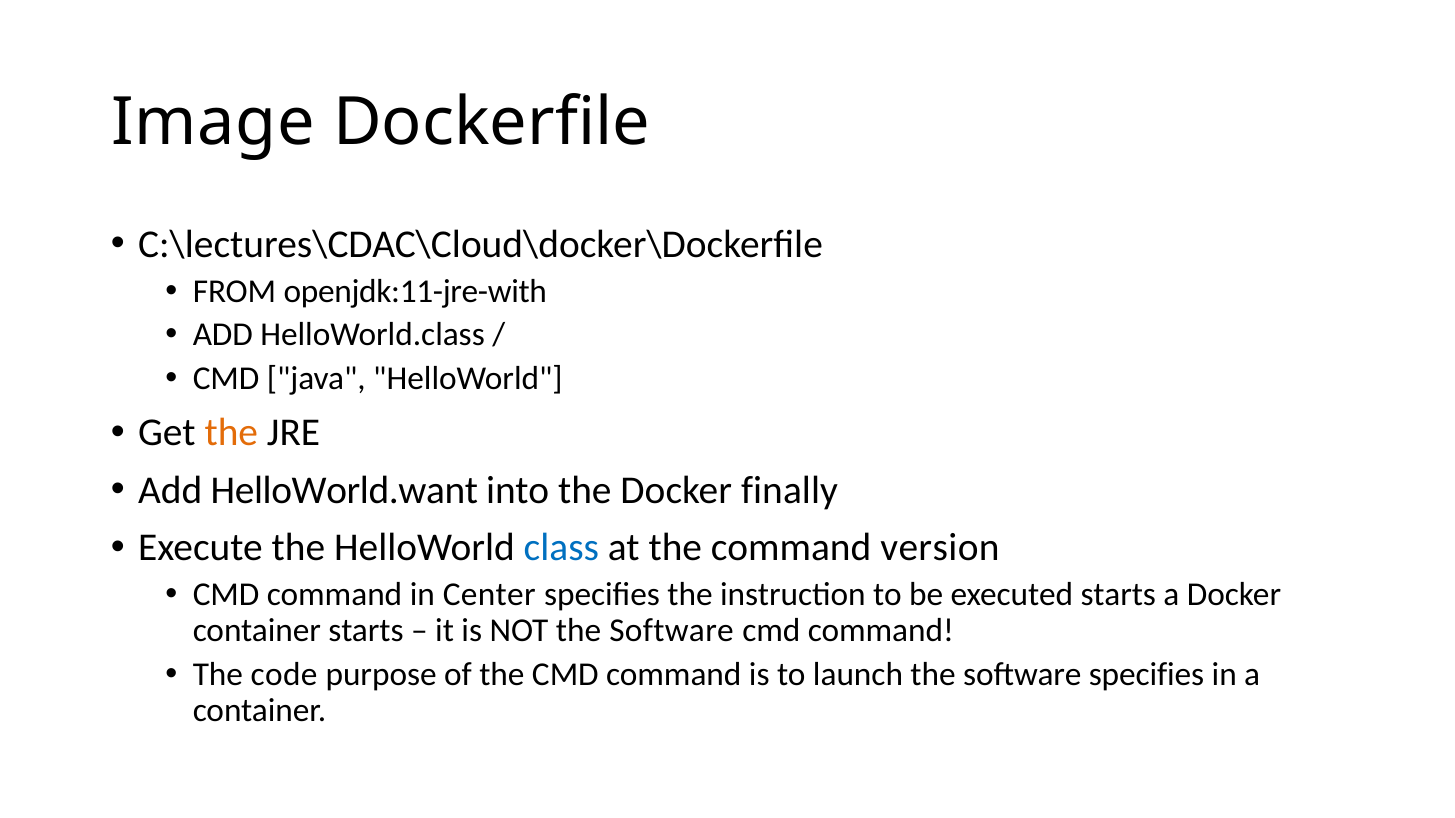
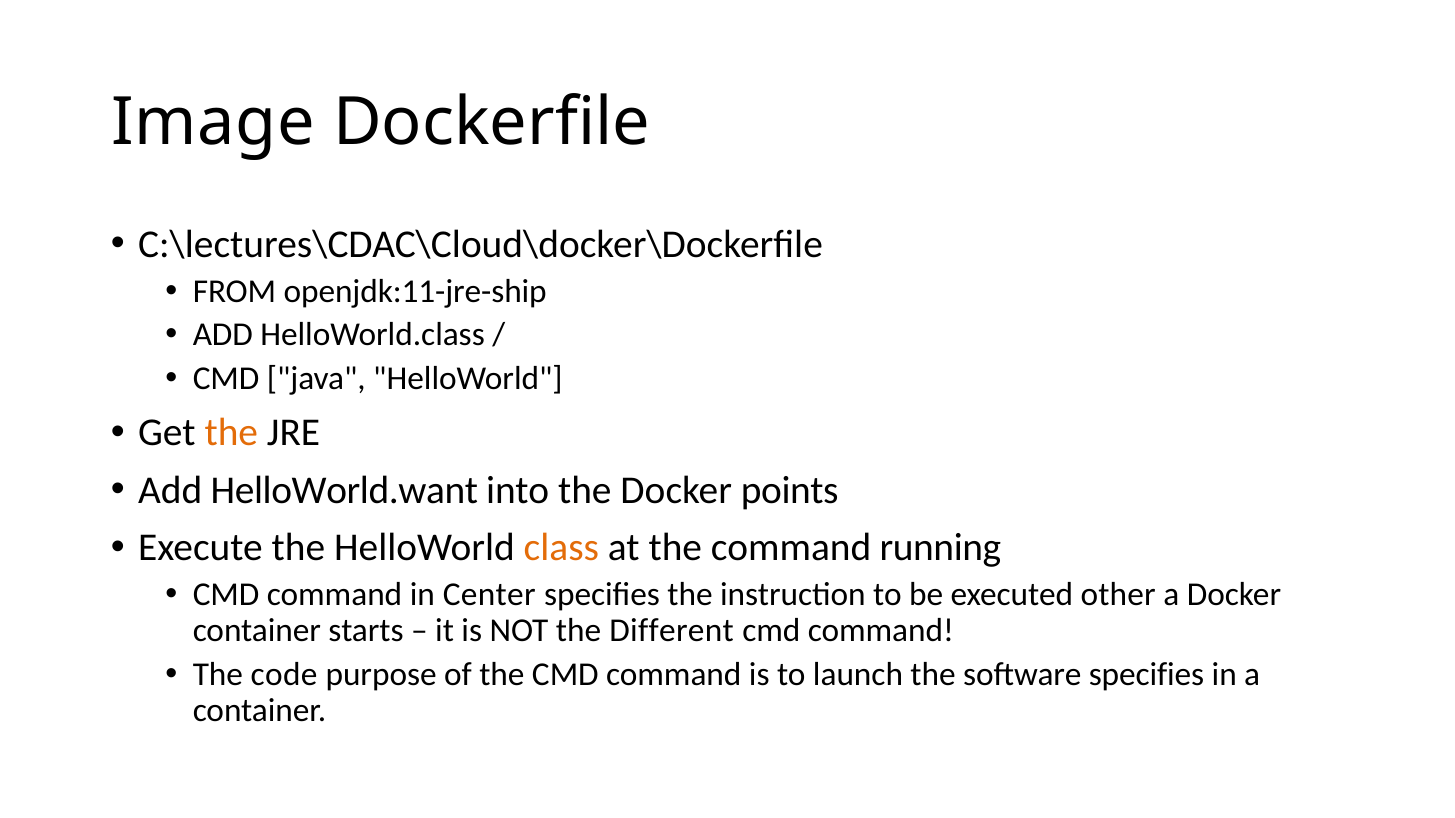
openjdk:11-jre-with: openjdk:11-jre-with -> openjdk:11-jre-ship (415, 291)
finally: finally -> points (790, 490)
class colour: blue -> orange (561, 548)
version: version -> running (940, 548)
executed starts: starts -> other (1118, 595)
NOT the Software: Software -> Different (672, 631)
